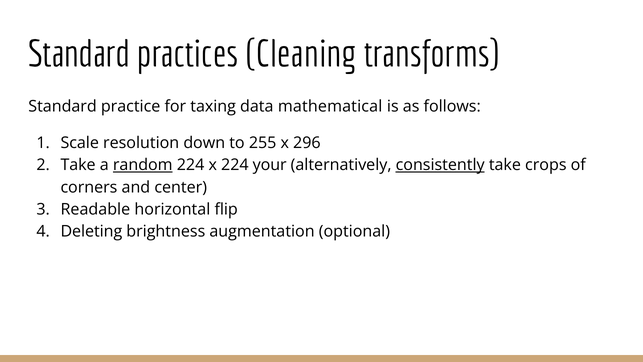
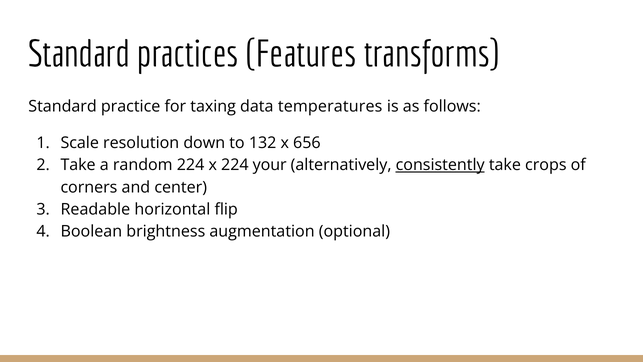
Cleaning: Cleaning -> Features (301, 54)
mathematical: mathematical -> temperatures (330, 106)
255: 255 -> 132 (263, 143)
296: 296 -> 656 (307, 143)
random underline: present -> none (143, 165)
Deleting: Deleting -> Boolean (91, 231)
